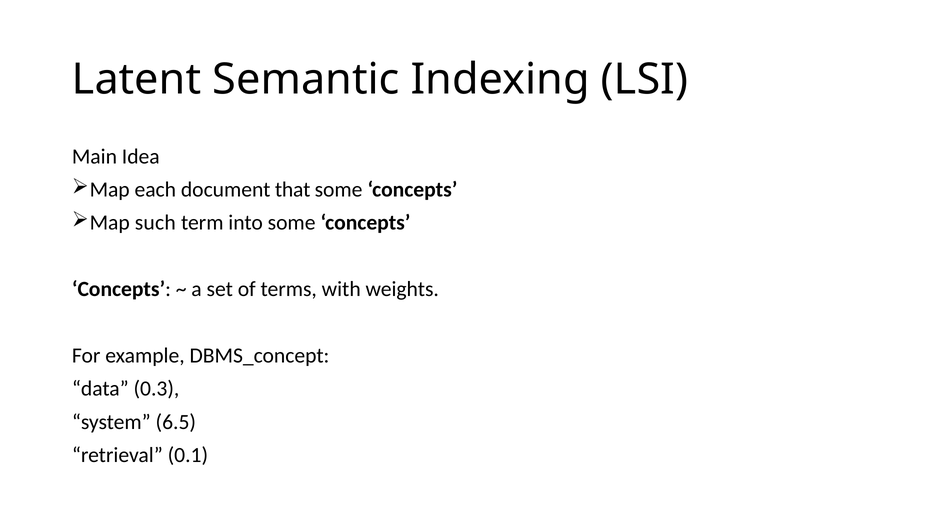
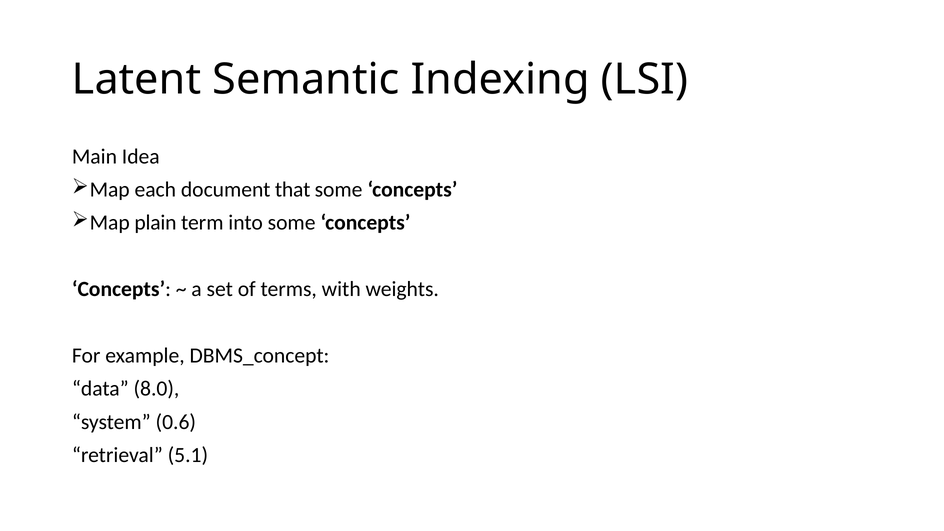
such: such -> plain (155, 223)
0.3: 0.3 -> 8.0 (156, 389)
6.5: 6.5 -> 0.6 (176, 422)
0.1: 0.1 -> 5.1 (188, 455)
